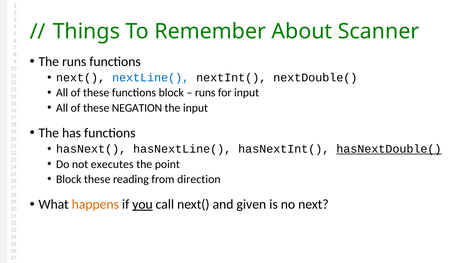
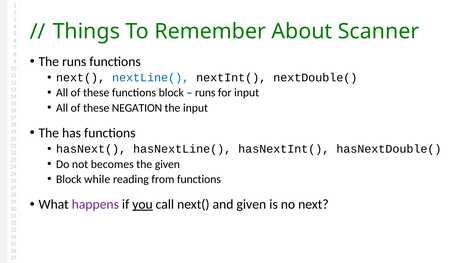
hasNextDouble( underline: present -> none (389, 149)
executes: executes -> becomes (112, 164)
the point: point -> given (167, 164)
Block these: these -> while (97, 179)
from direction: direction -> functions (199, 179)
happens colour: orange -> purple (95, 204)
